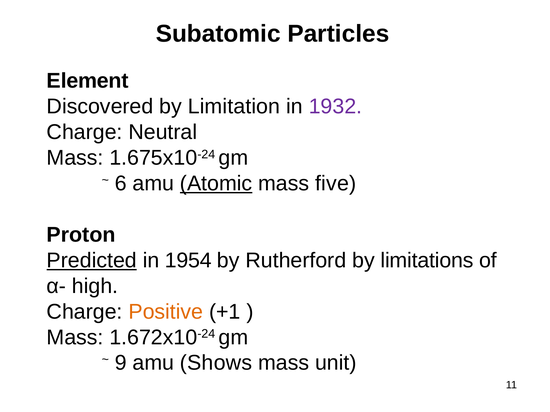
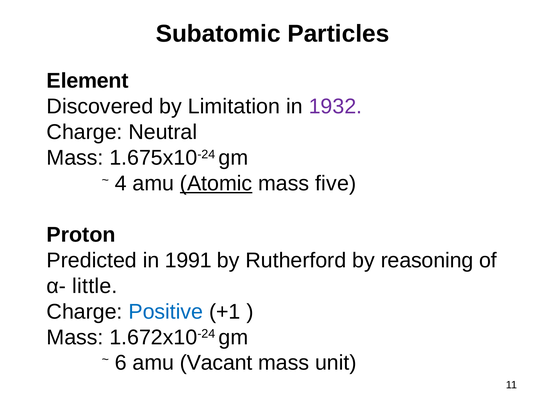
6: 6 -> 4 (121, 184)
Predicted underline: present -> none (92, 261)
1954: 1954 -> 1991 (188, 261)
limitations: limitations -> reasoning (427, 261)
high: high -> little (95, 286)
Positive colour: orange -> blue (166, 312)
9: 9 -> 6 (121, 363)
Shows: Shows -> Vacant (216, 363)
